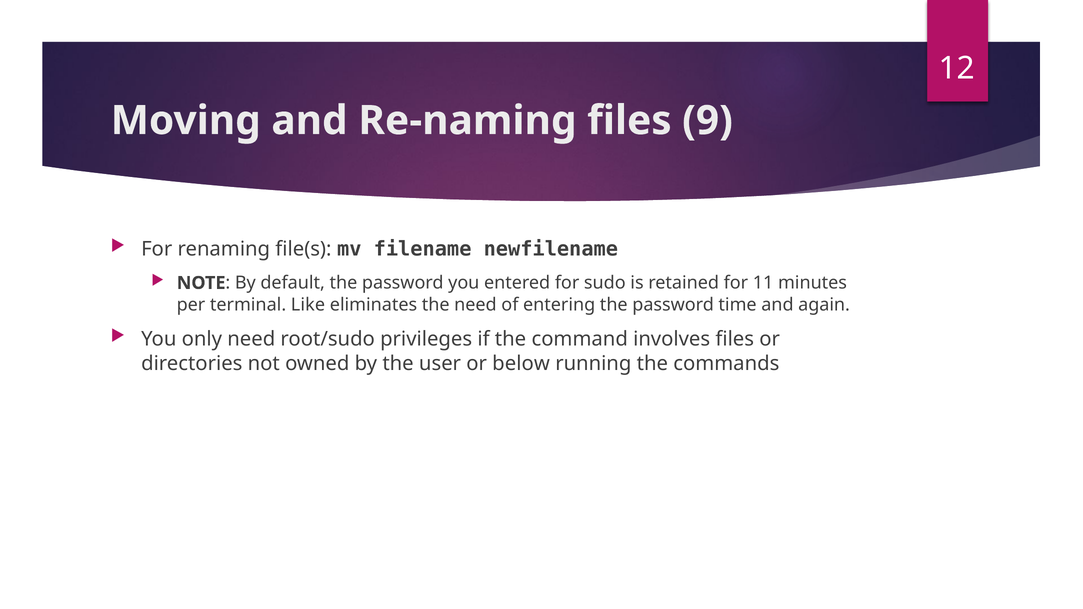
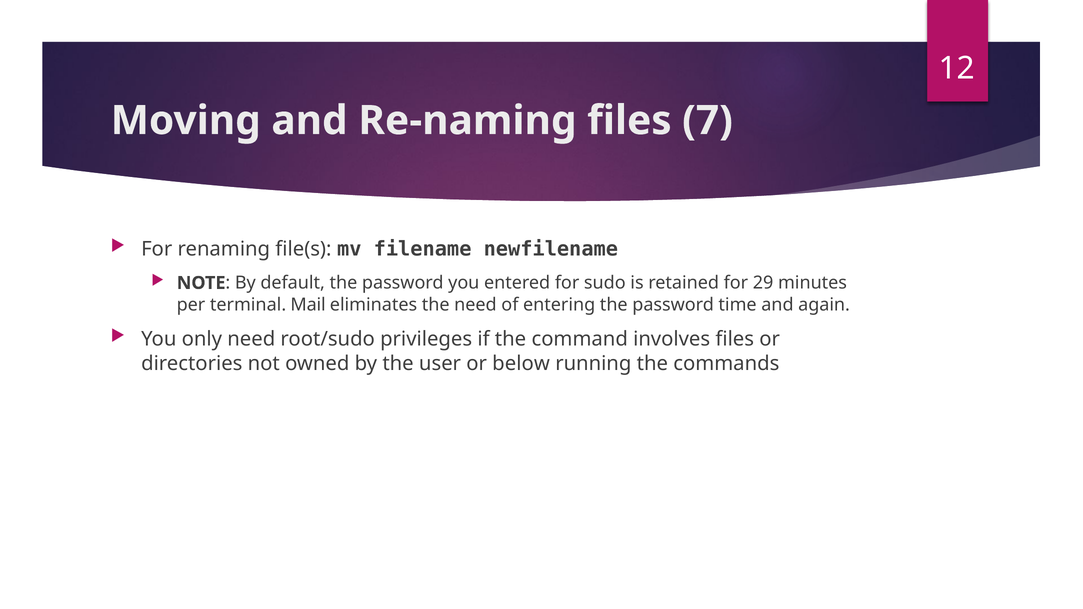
9: 9 -> 7 (708, 121)
11: 11 -> 29 (763, 283)
Like: Like -> Mail (308, 305)
